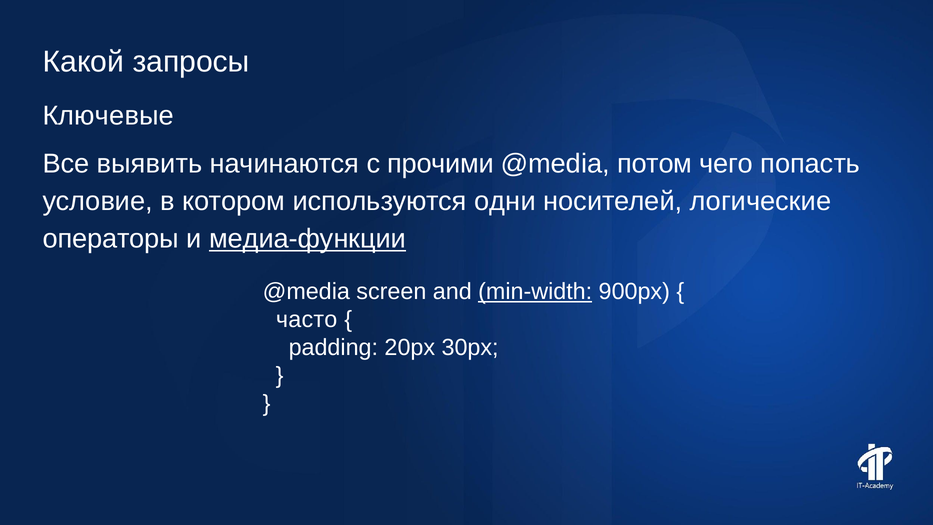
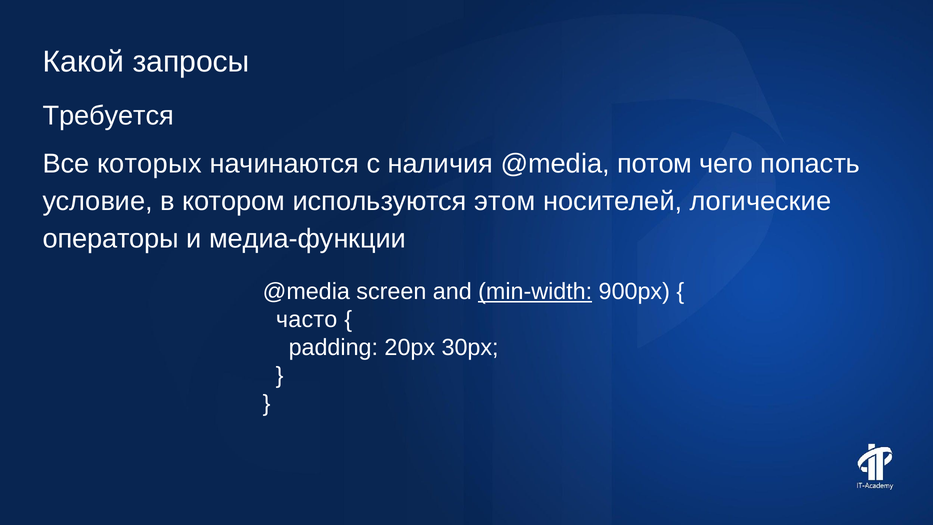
Ключевые: Ключевые -> Требуется (108, 116)
выявить: выявить -> которых (149, 164)
прочими: прочими -> наличия (440, 164)
одни: одни -> этом (505, 201)
медиа-функции underline: present -> none (308, 239)
